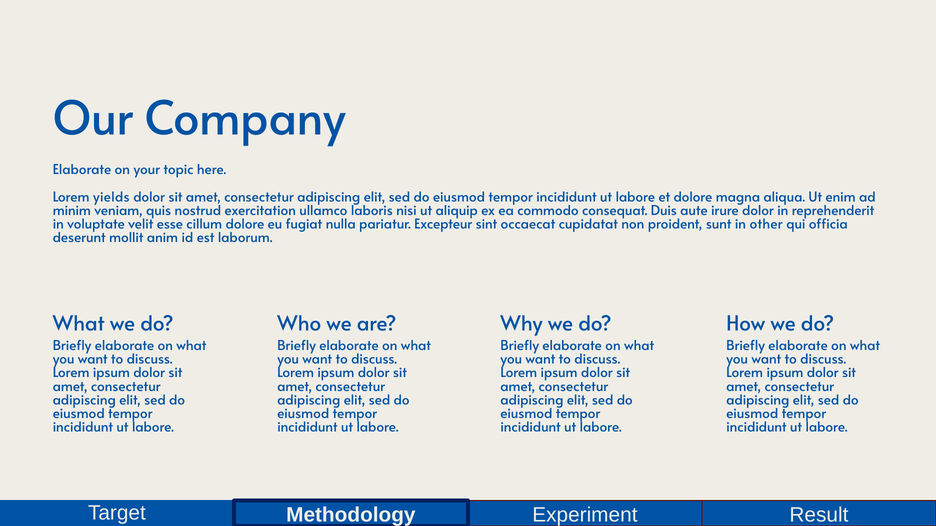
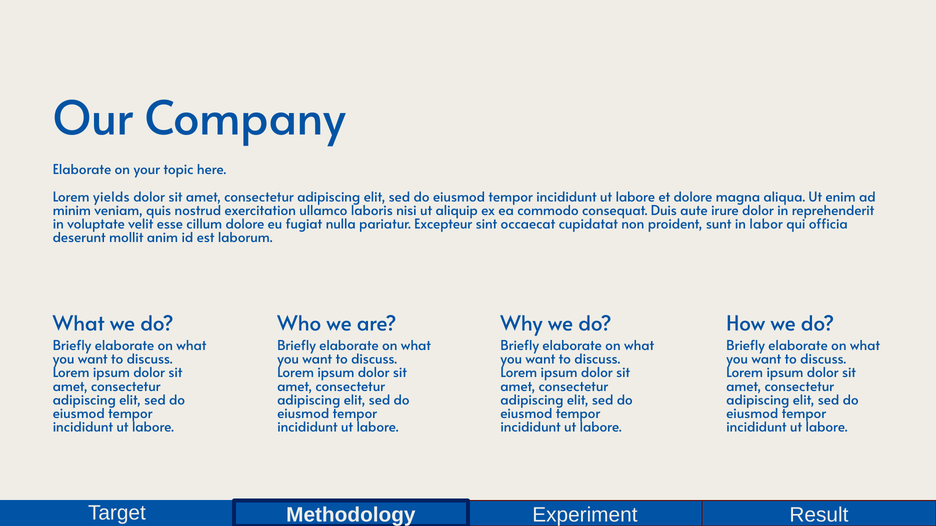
other: other -> labor (766, 225)
